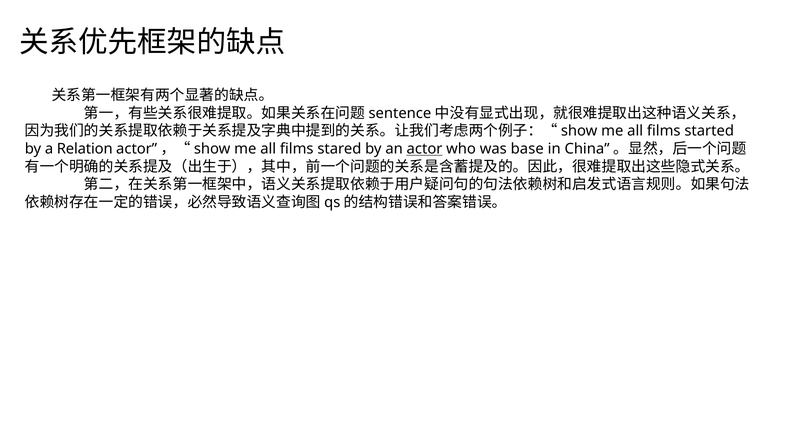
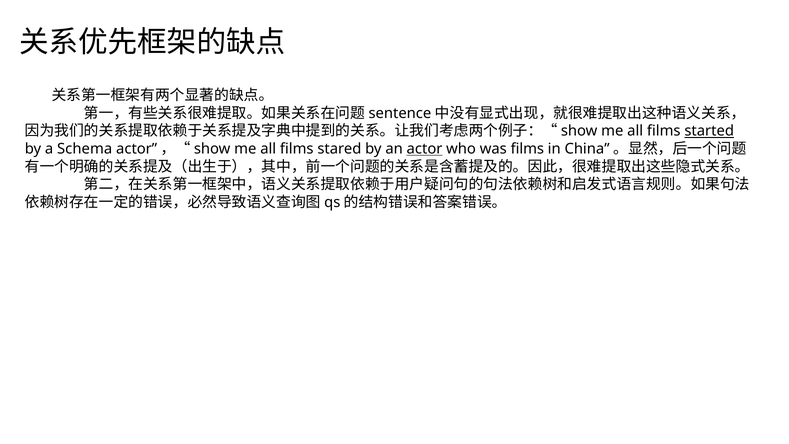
started underline: none -> present (709, 131)
Relation: Relation -> Schema (85, 149)
was base: base -> films (527, 149)
